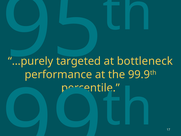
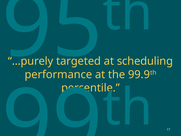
bottleneck: bottleneck -> scheduling (145, 61)
